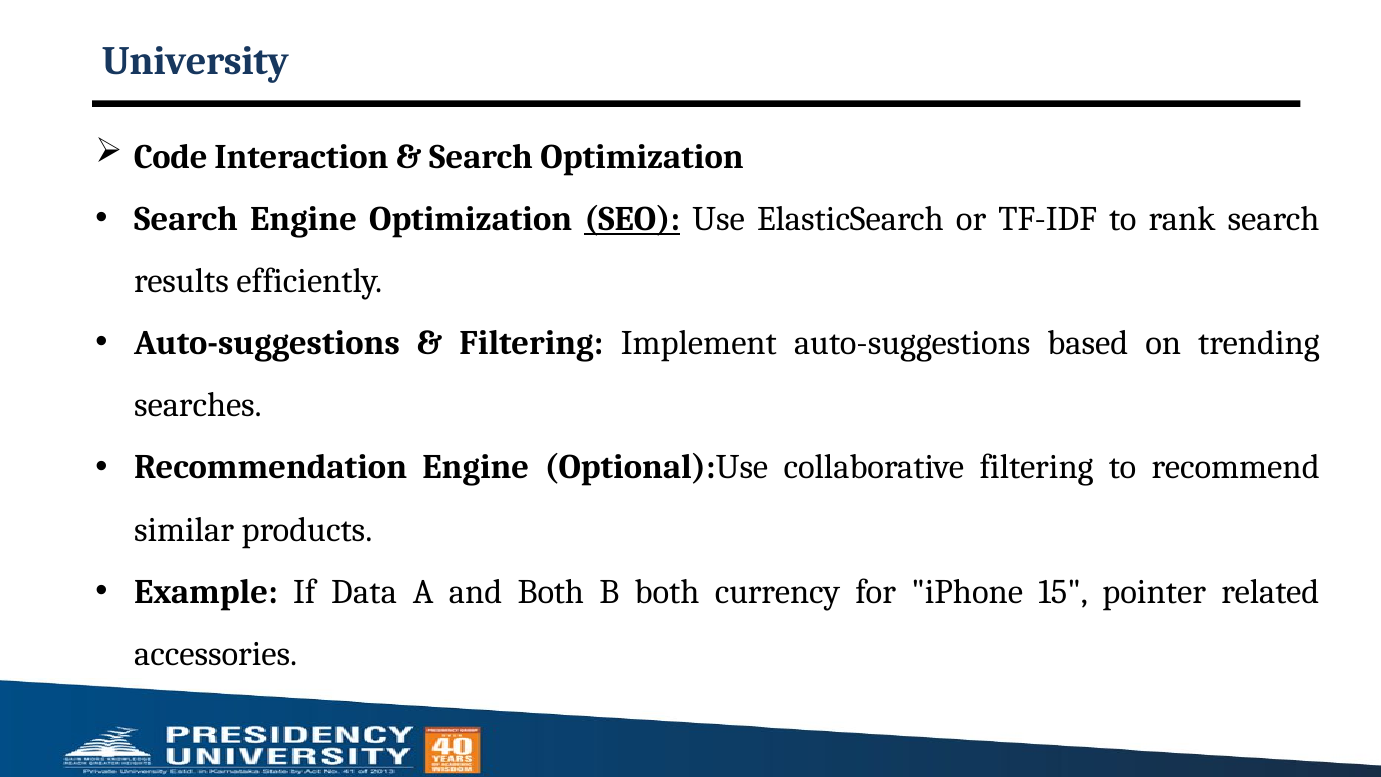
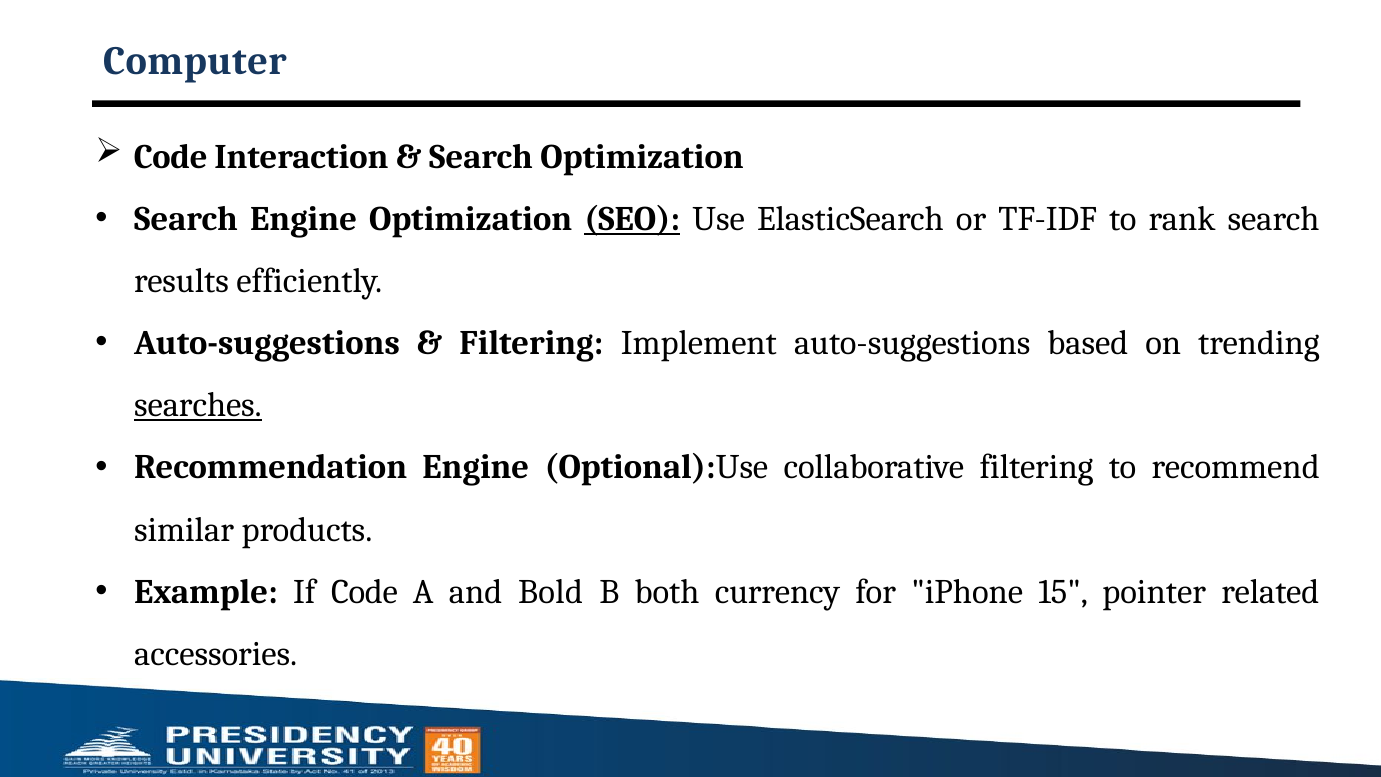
University: University -> Computer (195, 61)
searches underline: none -> present (198, 405)
If Data: Data -> Code (364, 592)
and Both: Both -> Bold (551, 592)
